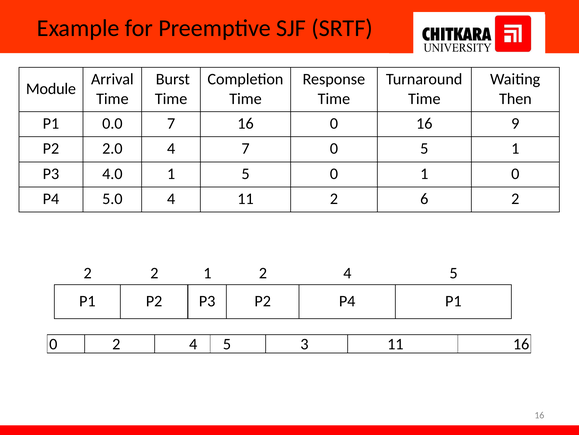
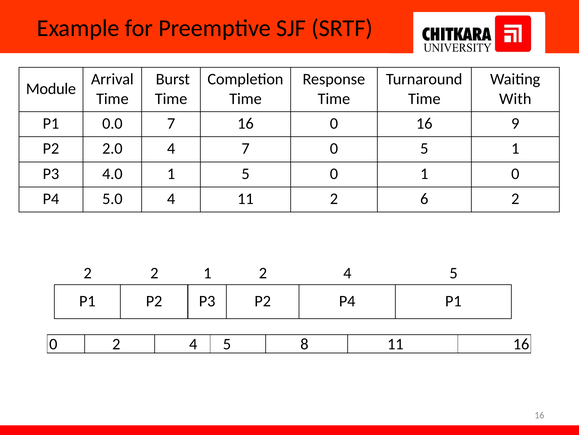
Then: Then -> With (515, 99)
3: 3 -> 8 (304, 344)
